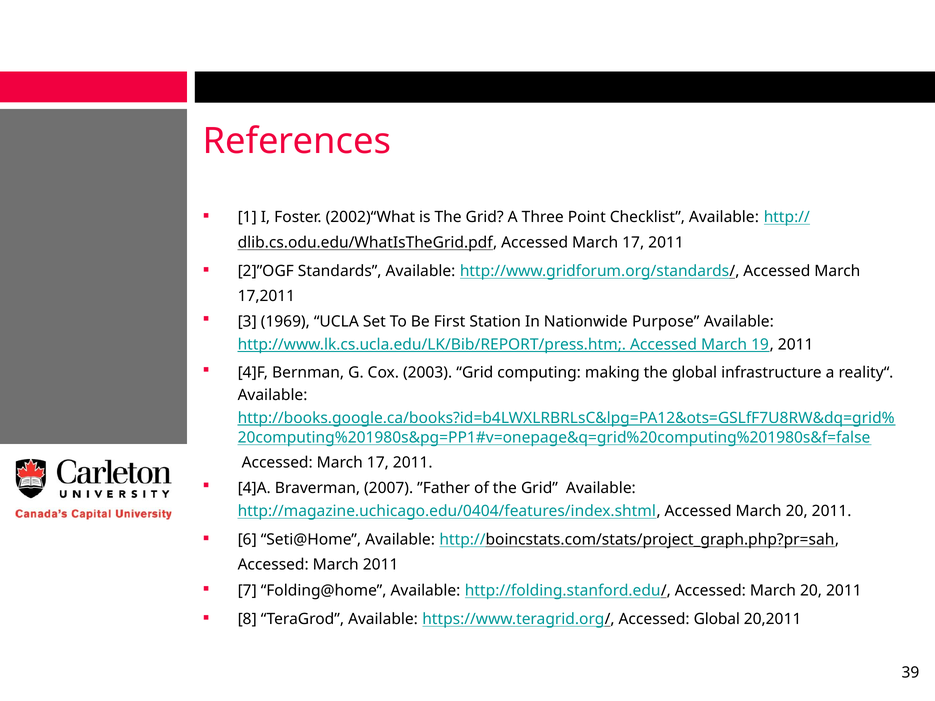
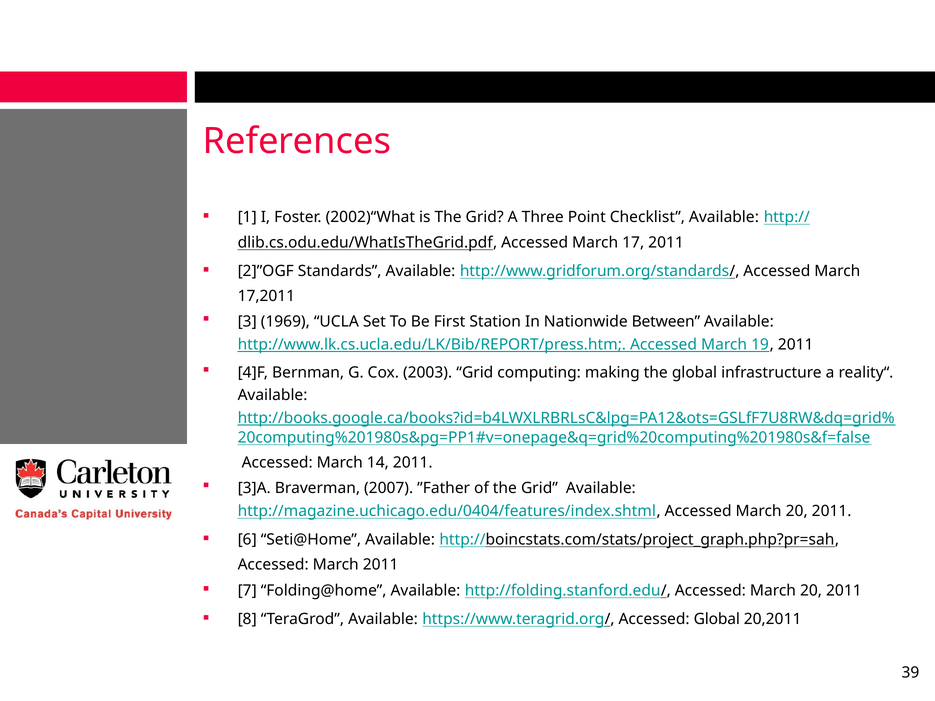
Purpose: Purpose -> Between (666, 322)
17: 17 -> 14 (378, 463)
4]A: 4]A -> 3]A (254, 488)
